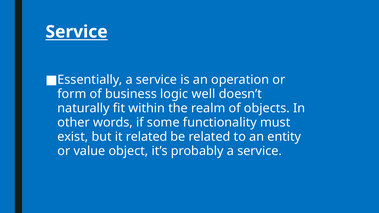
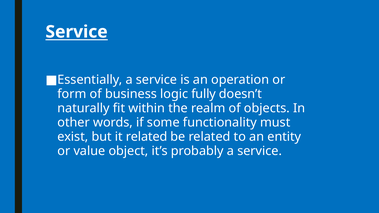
well: well -> fully (204, 94)
